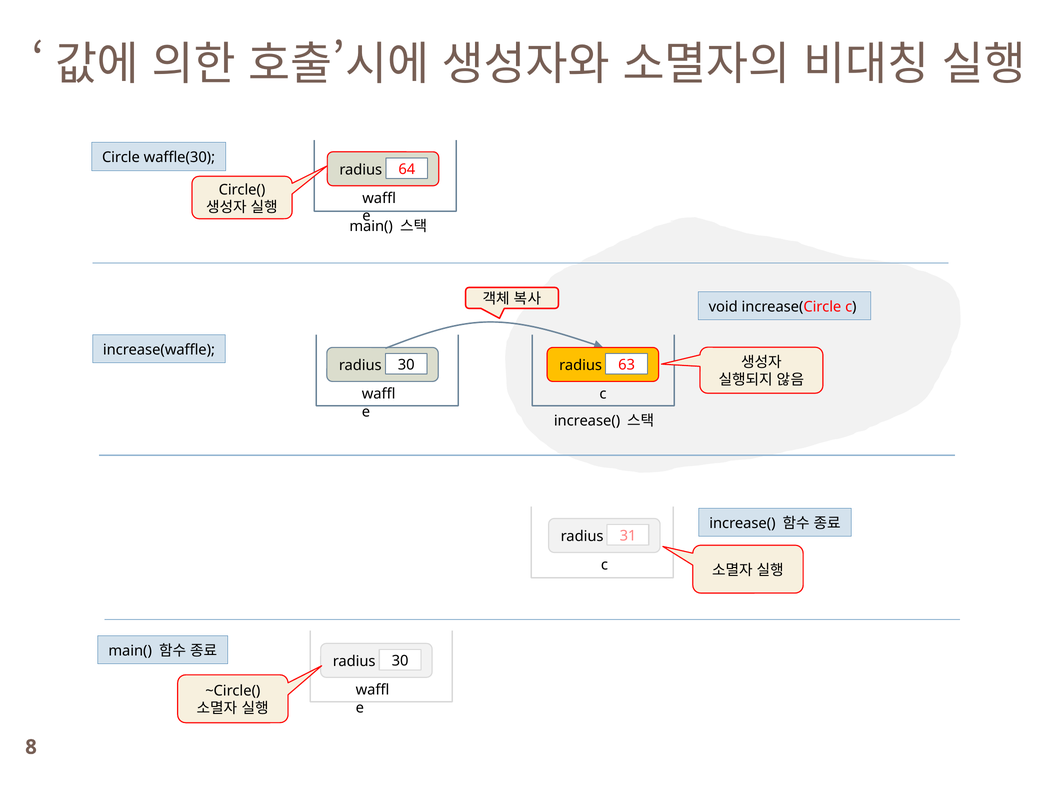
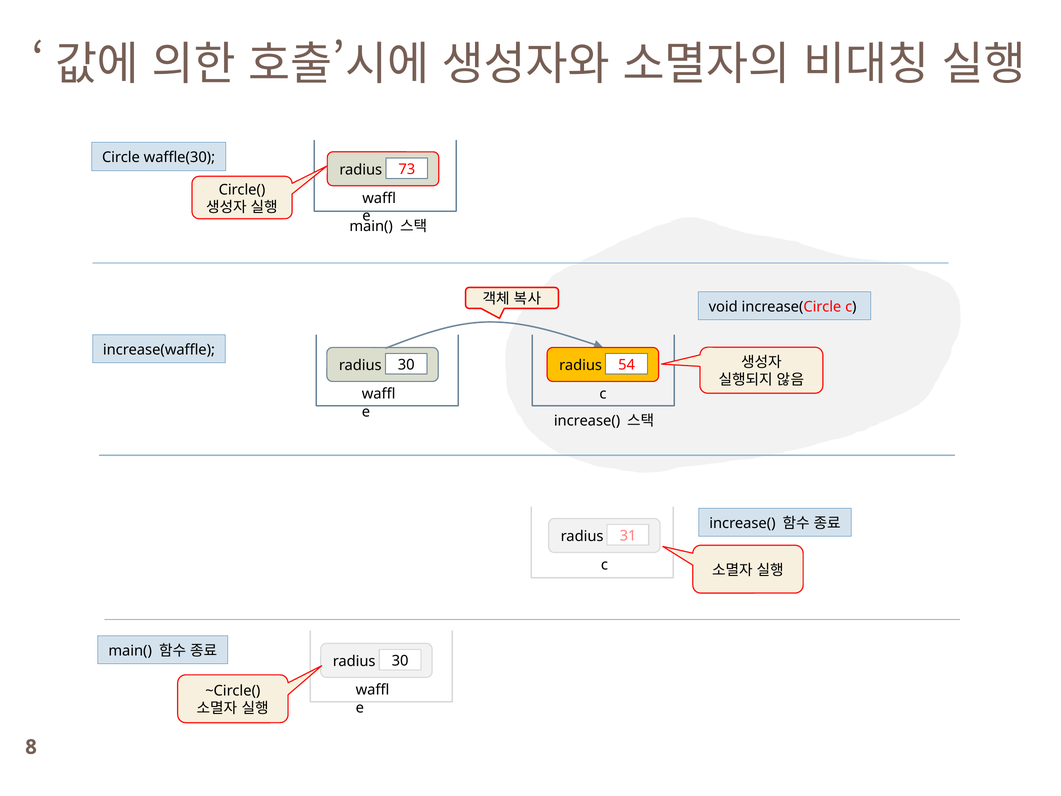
64: 64 -> 73 (407, 169)
63: 63 -> 54 (627, 365)
